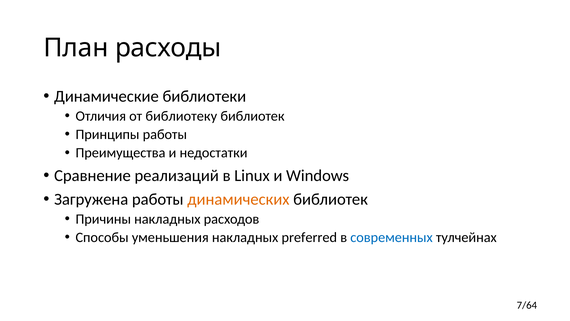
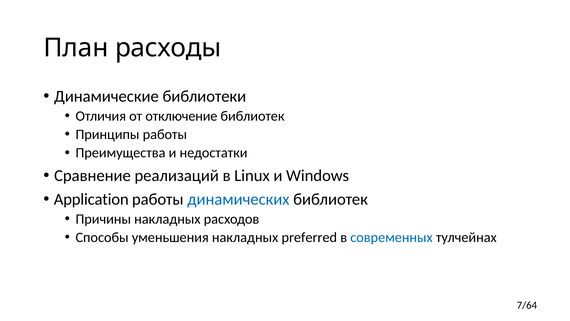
библиотеку: библиотеку -> отключение (181, 116)
Загружена: Загружена -> Application (91, 199)
динамических colour: orange -> blue (238, 199)
